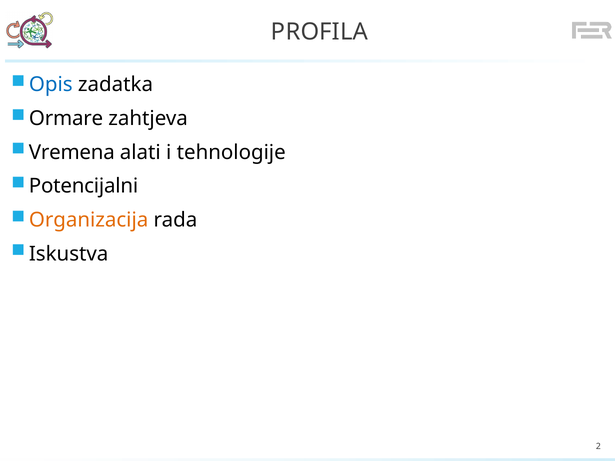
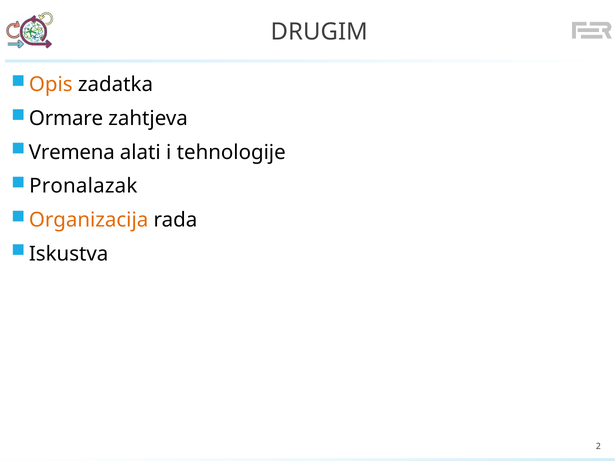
PROFILA: PROFILA -> DRUGIM (320, 32)
Opis colour: blue -> orange (51, 85)
Potencijalni: Potencijalni -> Pronalazak (83, 186)
